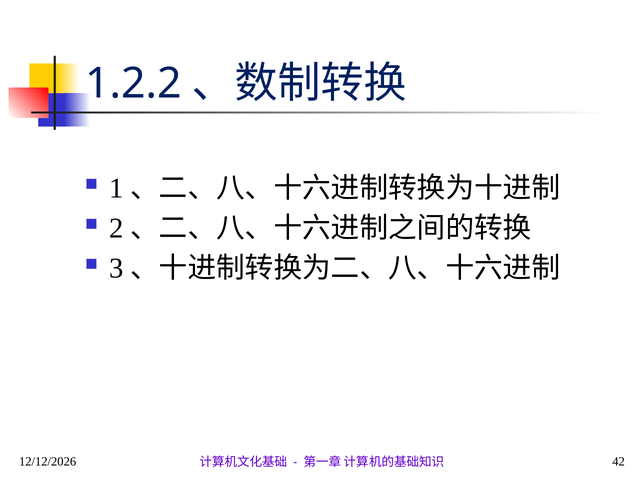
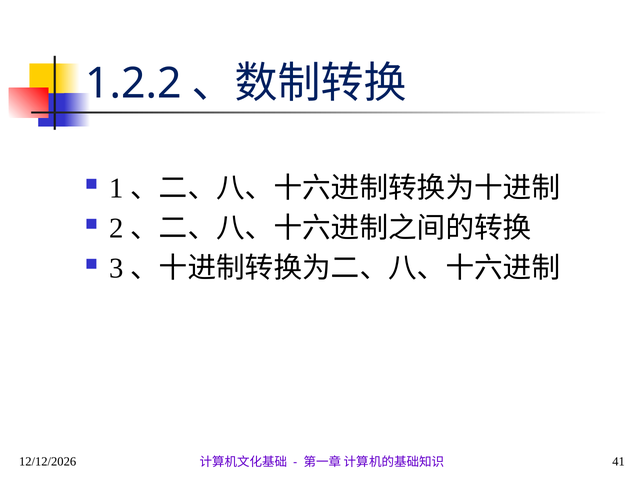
42: 42 -> 41 (619, 462)
